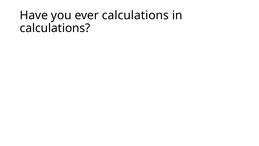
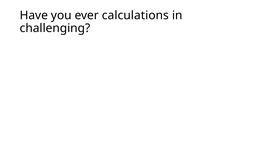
calculations: calculations -> challenging (55, 28)
